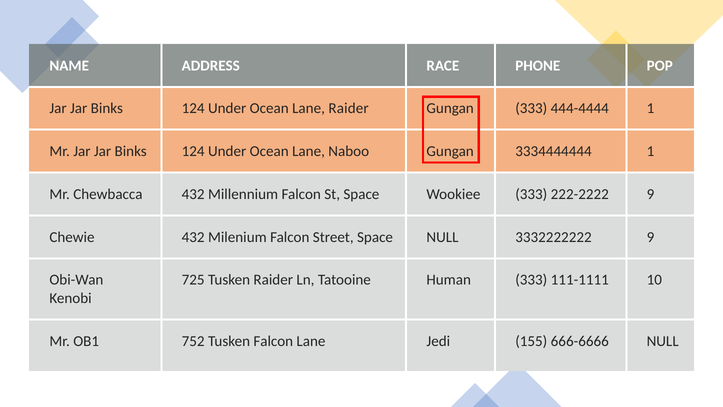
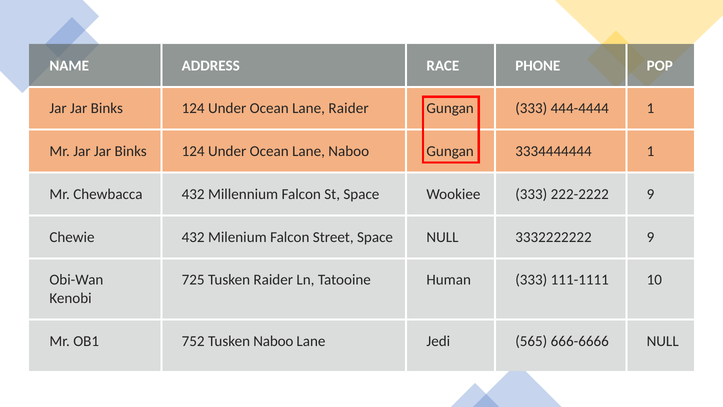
Tusken Falcon: Falcon -> Naboo (273, 341)
155: 155 -> 565 (531, 341)
